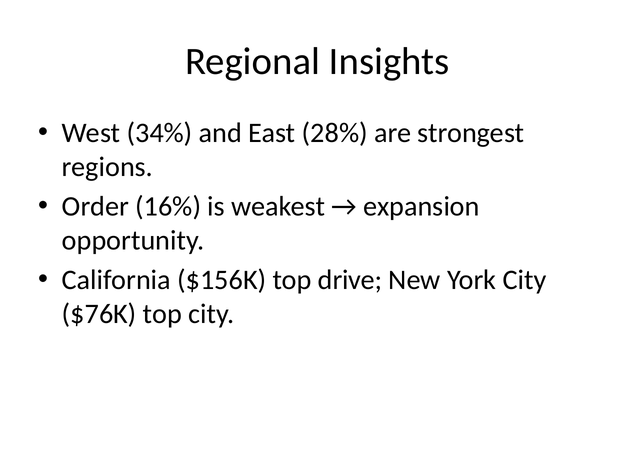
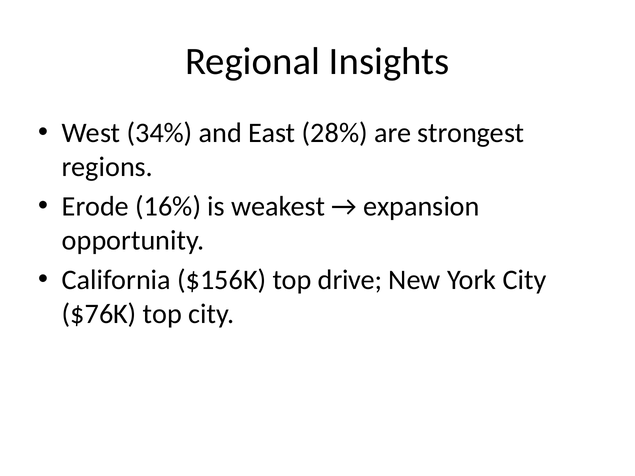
Order: Order -> Erode (95, 207)
